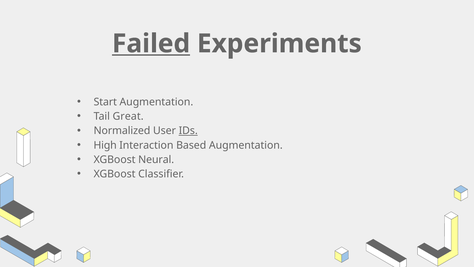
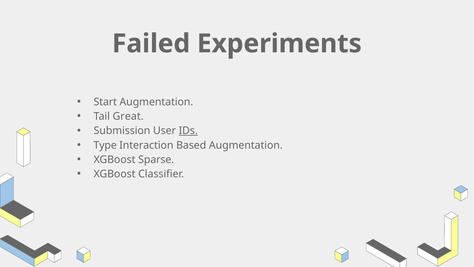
Failed underline: present -> none (151, 44)
Normalized: Normalized -> Submission (122, 131)
High: High -> Type (105, 145)
Neural: Neural -> Sparse (156, 159)
